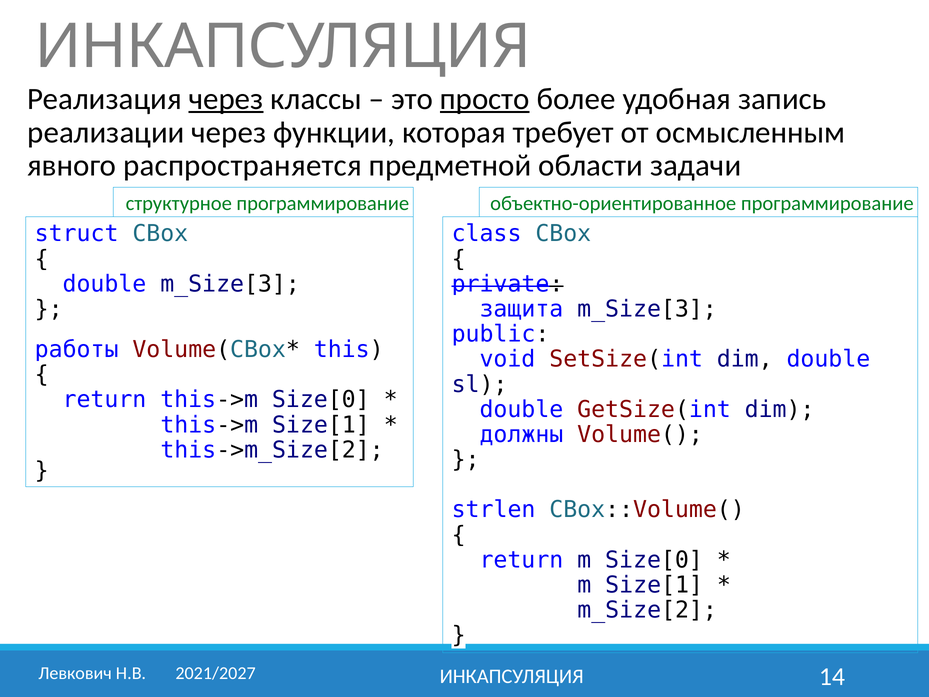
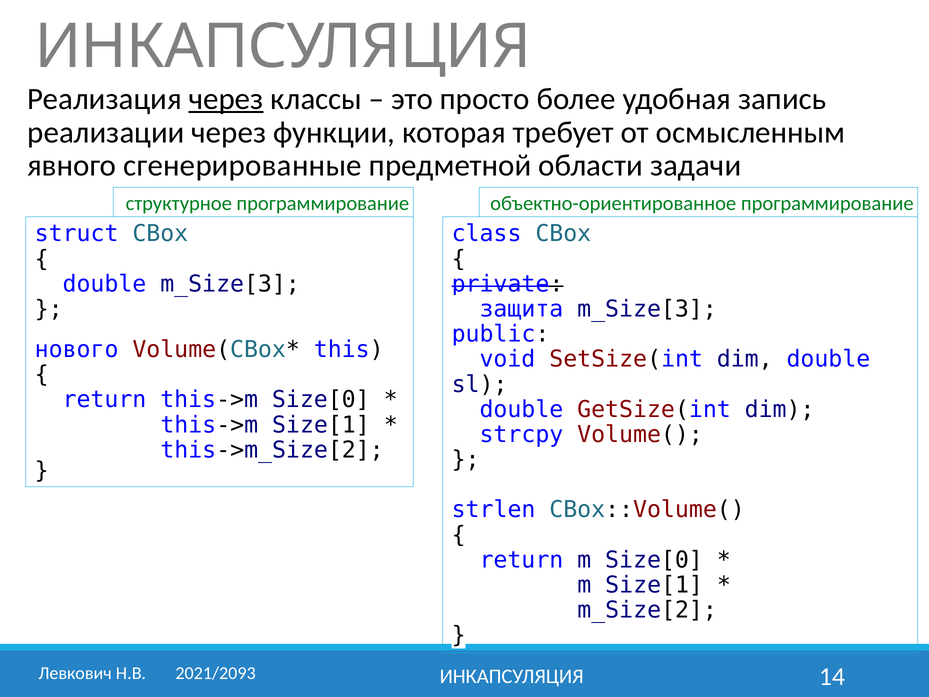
просто underline: present -> none (485, 99)
распространяется: распространяется -> сгенерированные (243, 166)
работы: работы -> нового (77, 349)
должны: должны -> strcpy (521, 434)
2021/2027: 2021/2027 -> 2021/2093 (216, 673)
